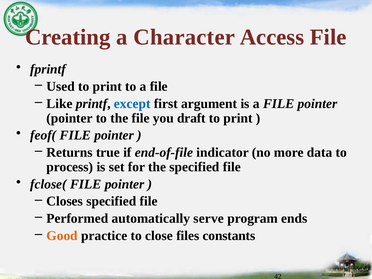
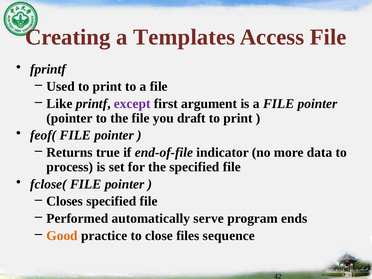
Character: Character -> Templates (184, 37)
except colour: blue -> purple (132, 104)
constants: constants -> sequence (229, 236)
